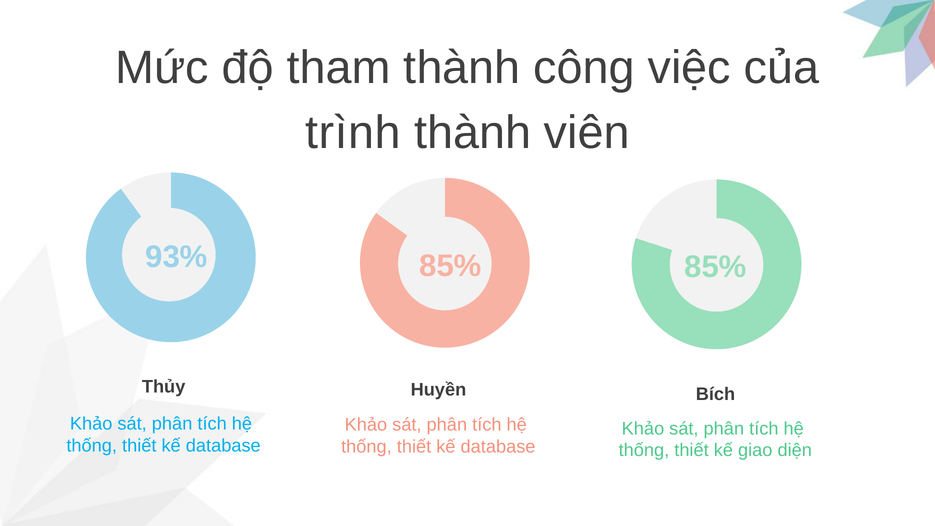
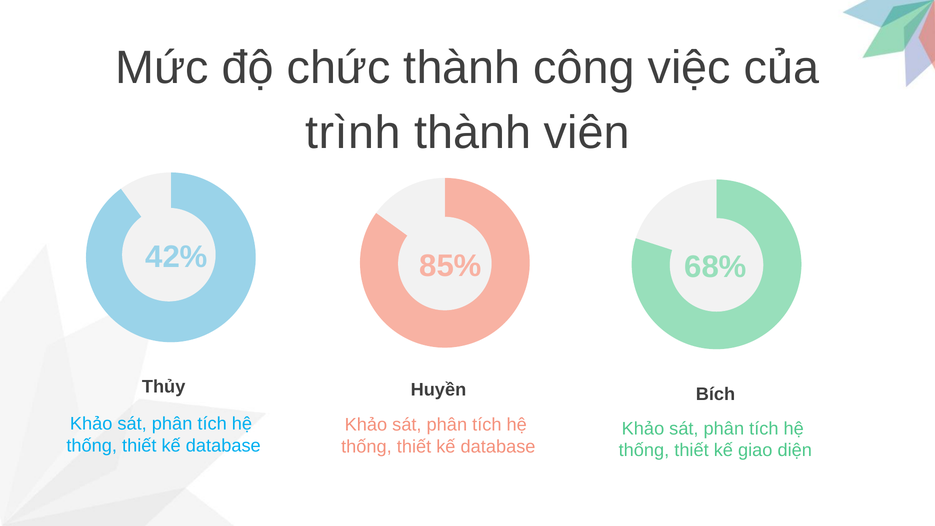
tham: tham -> chức (339, 68)
93%: 93% -> 42% (177, 257)
85%: 85% -> 68% (715, 267)
